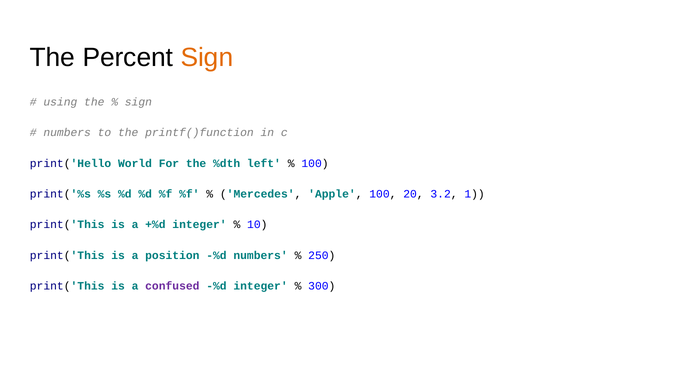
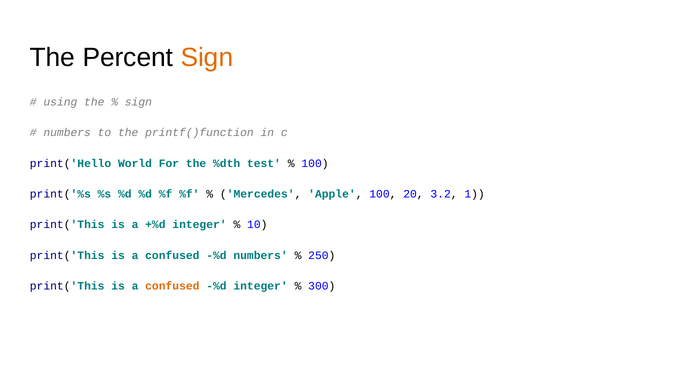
left: left -> test (264, 163)
position: position -> confused (172, 255)
confused colour: purple -> orange (172, 286)
